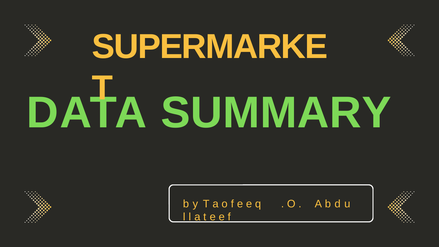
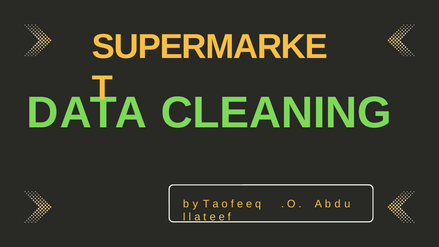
SUMMARY: SUMMARY -> CLEANING (276, 113)
